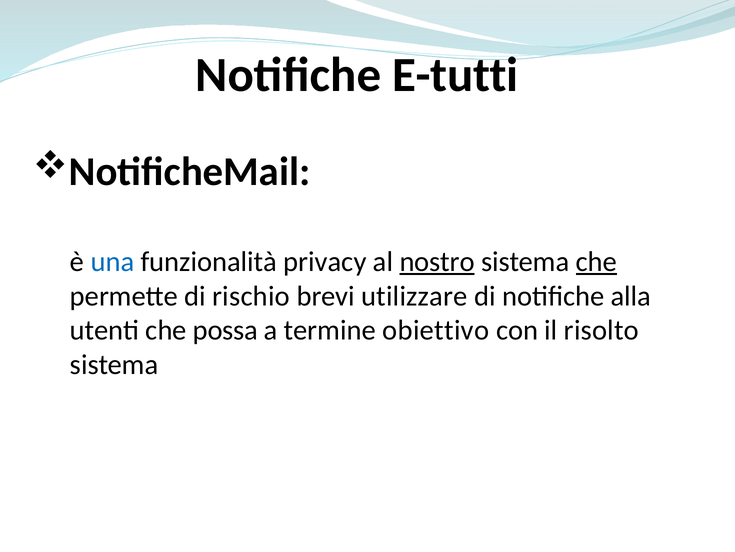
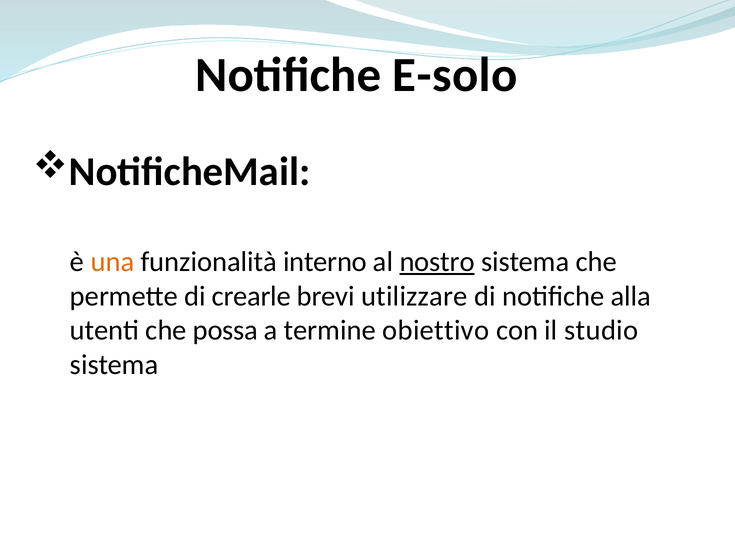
E-tutti: E-tutti -> E-solo (455, 75)
una colour: blue -> orange (112, 261)
privacy: privacy -> interno (325, 261)
che underline: present -> none (597, 261)
rischio: rischio -> crearle (251, 296)
risolto: risolto -> studio (601, 330)
